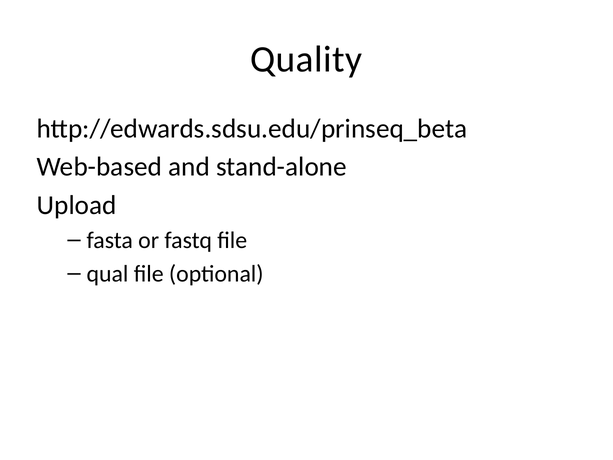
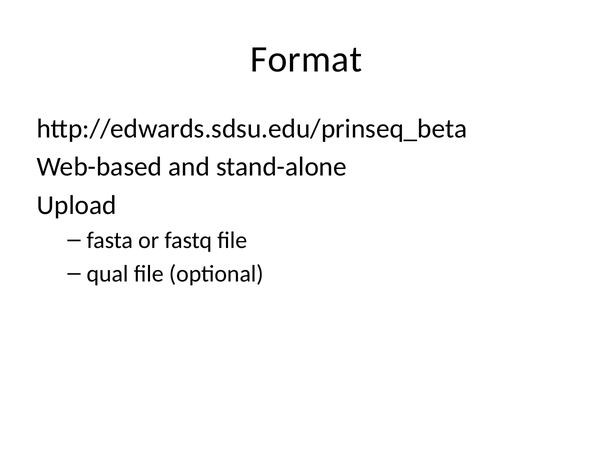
Quality: Quality -> Format (306, 59)
